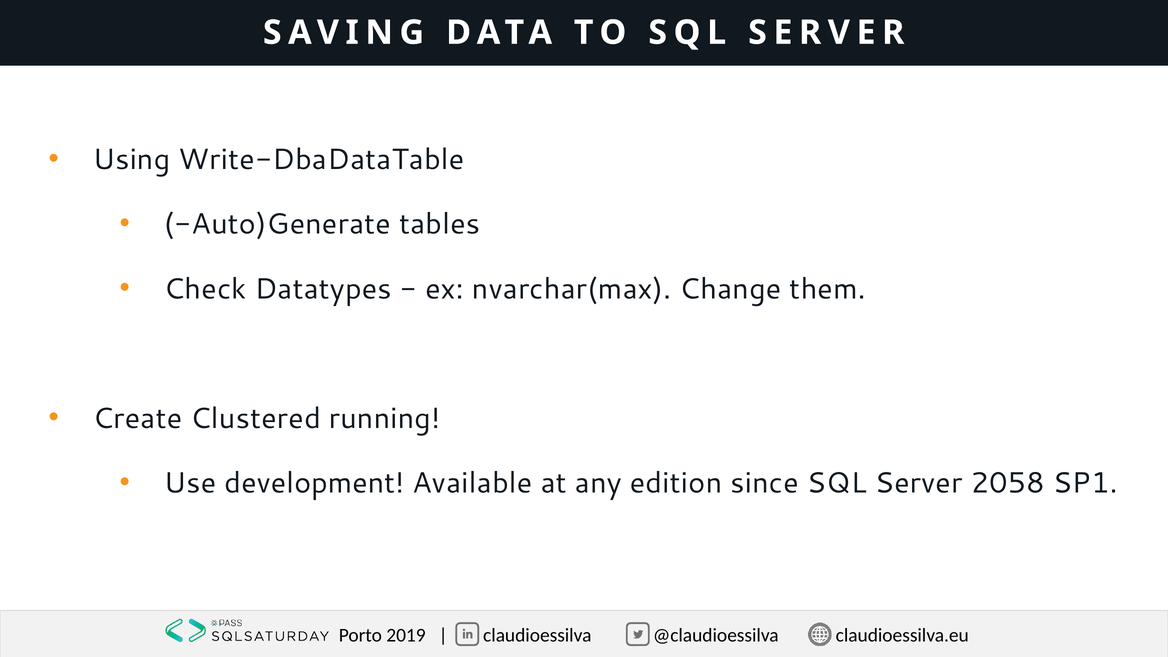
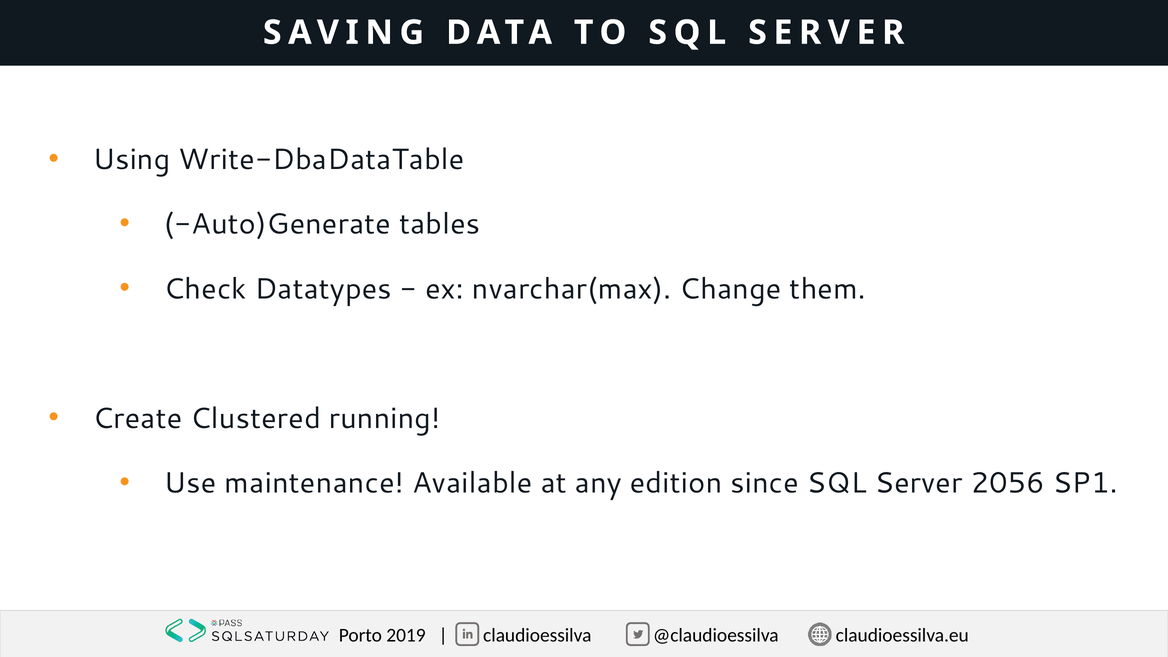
development: development -> maintenance (314, 483)
2058: 2058 -> 2056 (1008, 483)
